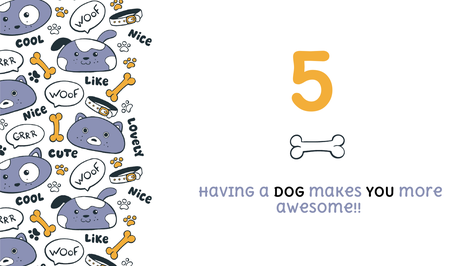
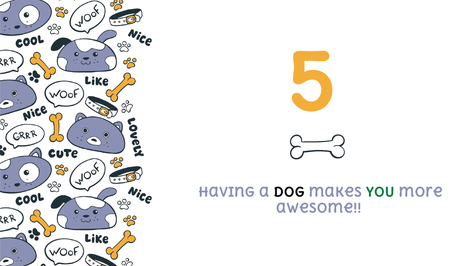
YOU colour: black -> green (380, 192)
